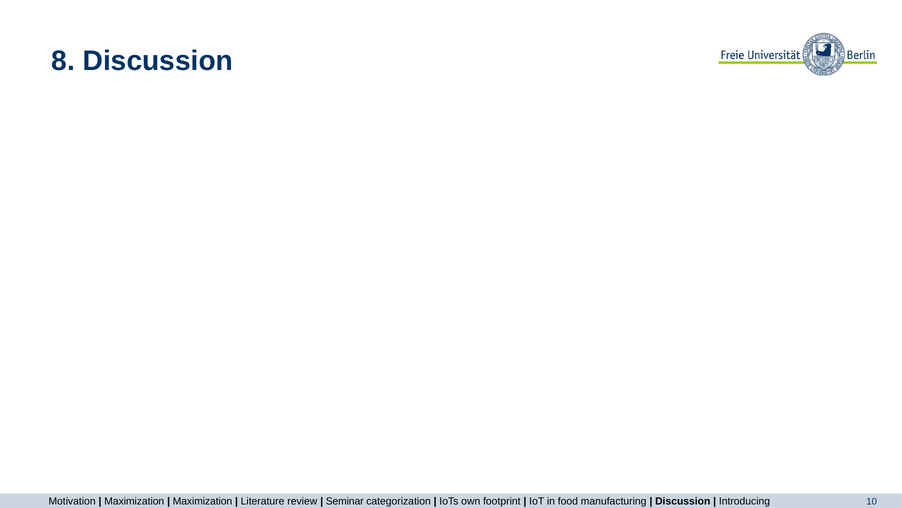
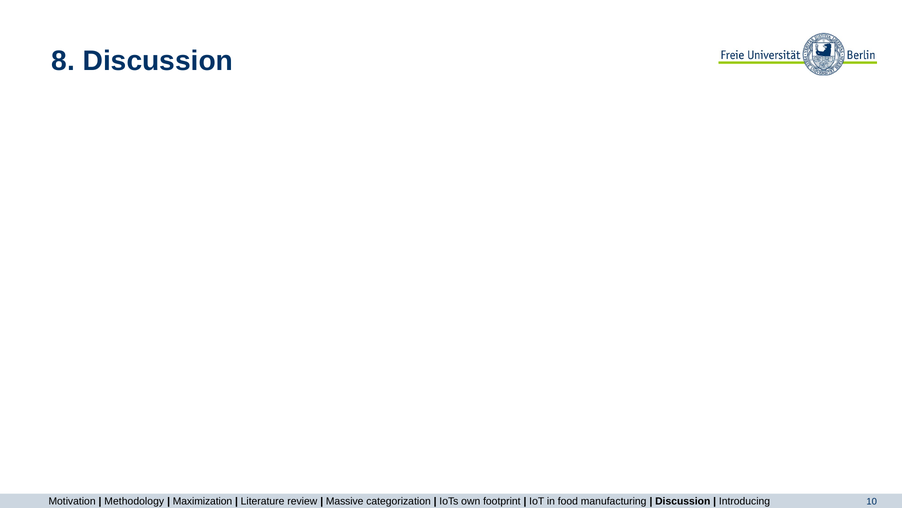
Maximization: Maximization -> Methodology (134, 501)
Seminar: Seminar -> Massive (345, 501)
